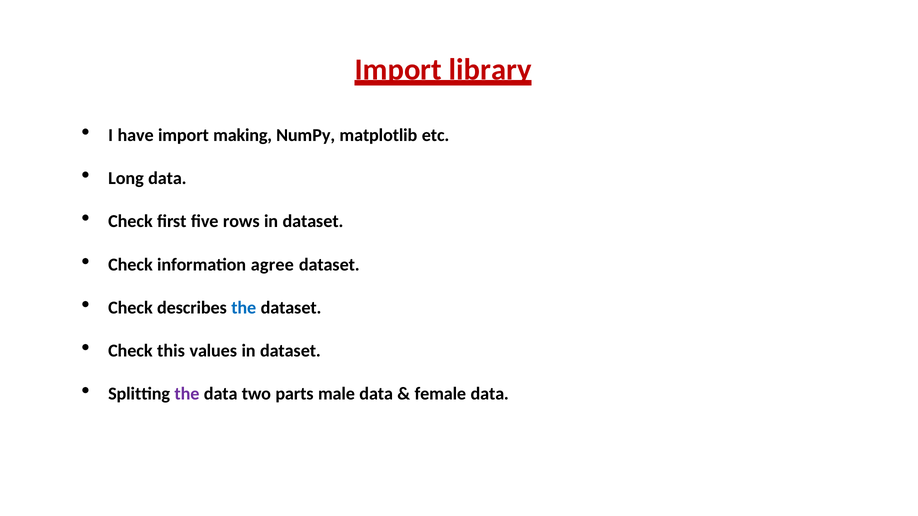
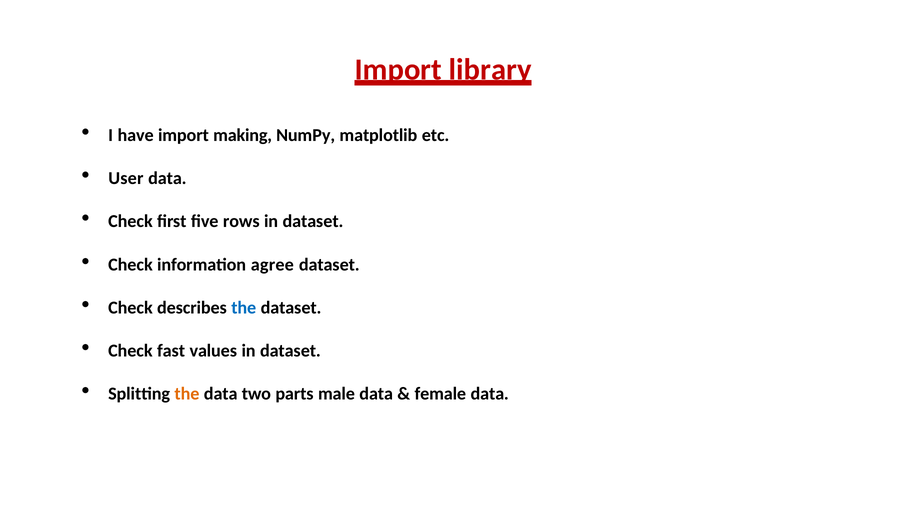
Long: Long -> User (126, 178)
this: this -> fast (171, 351)
the colour: purple -> orange (187, 394)
